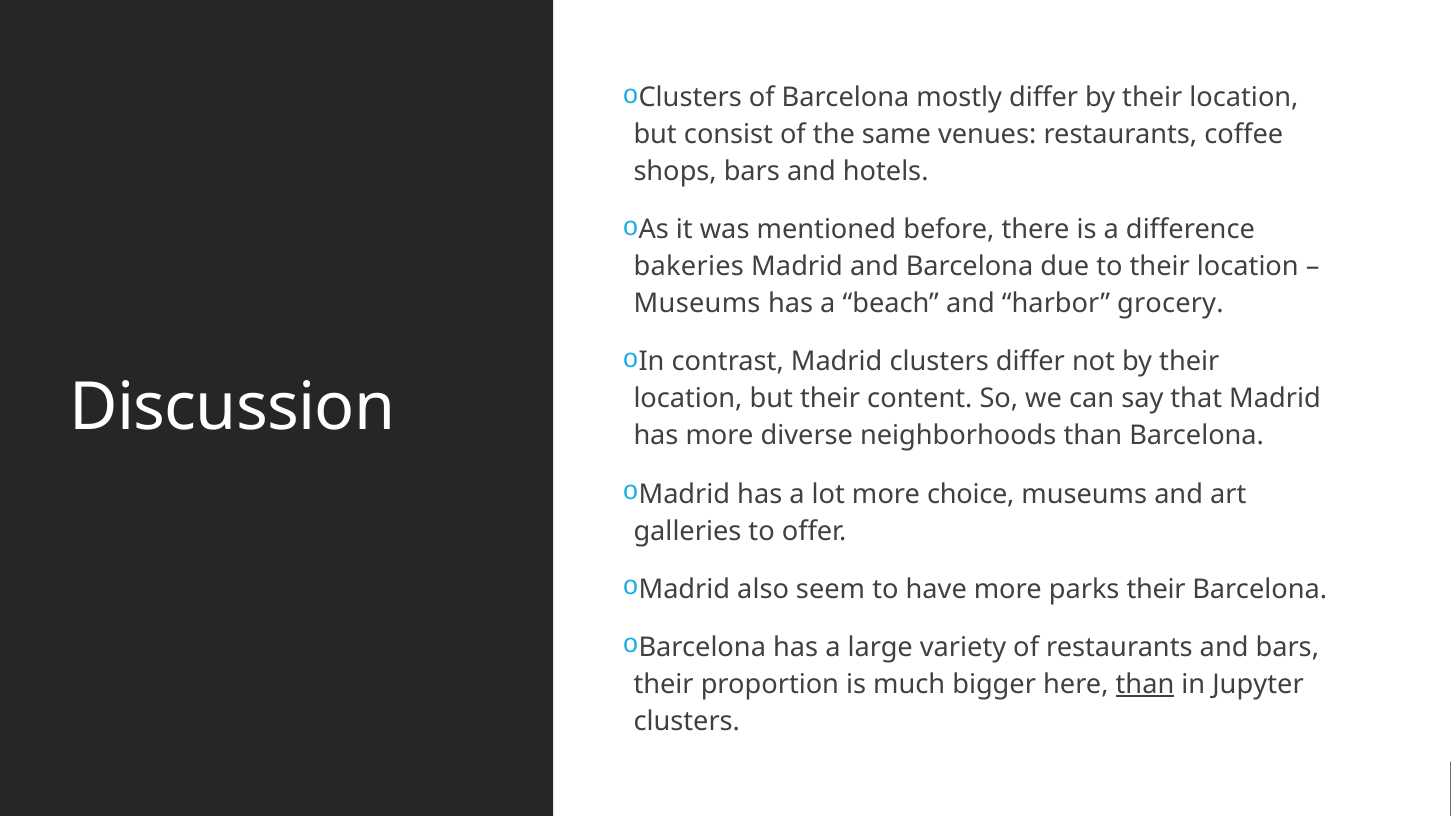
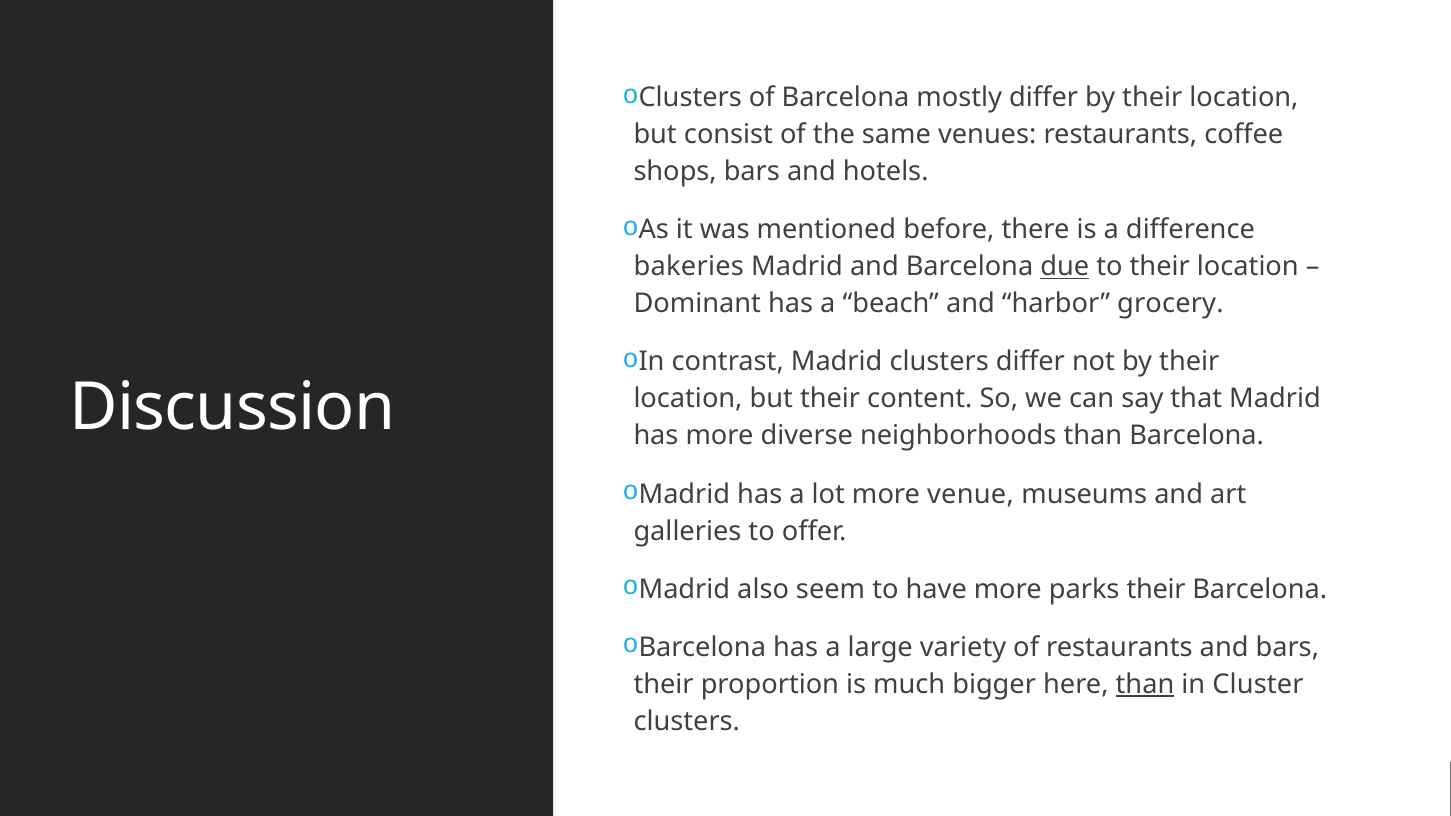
due underline: none -> present (1065, 267)
Museums: Museums -> Dominant (697, 304)
choice: choice -> venue (970, 494)
Jupyter: Jupyter -> Cluster (1258, 685)
